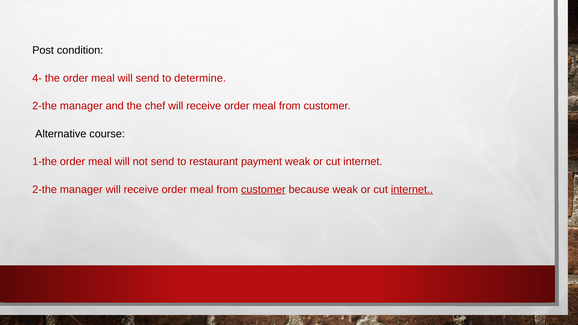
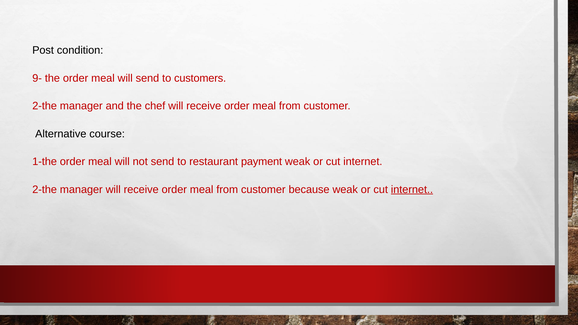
4-: 4- -> 9- (37, 78)
determine: determine -> customers (200, 78)
customer underline: present -> none (263, 190)
